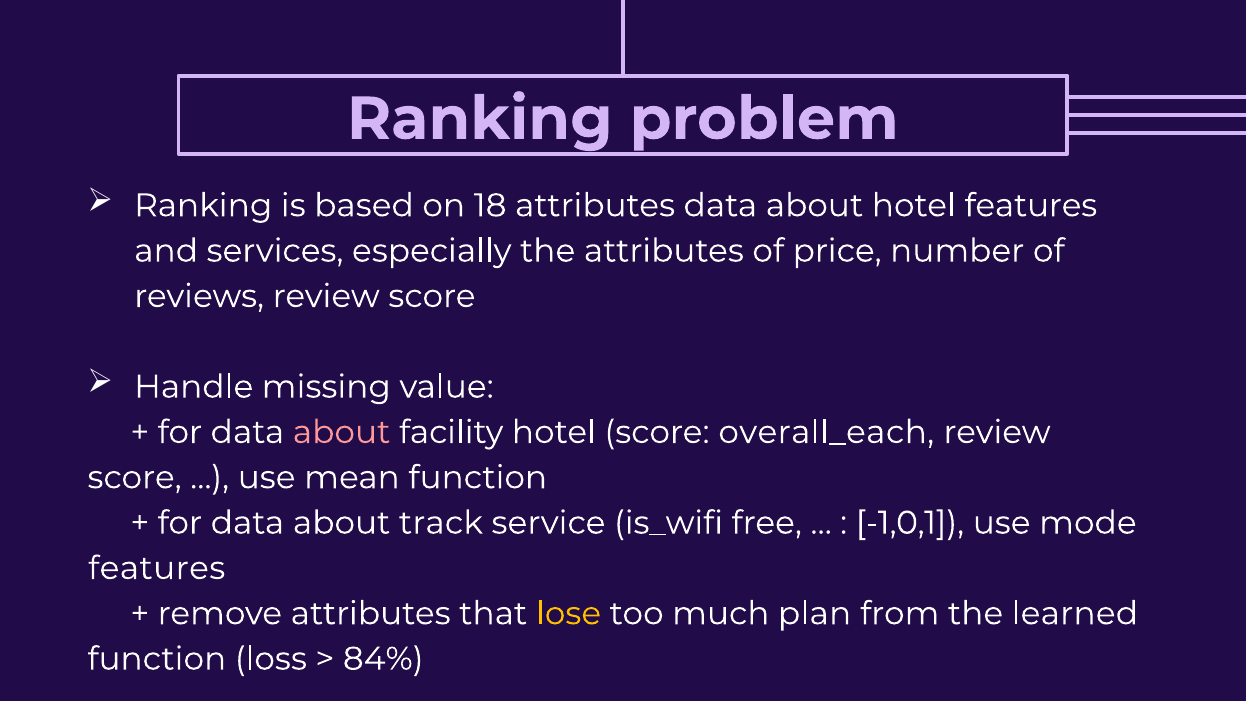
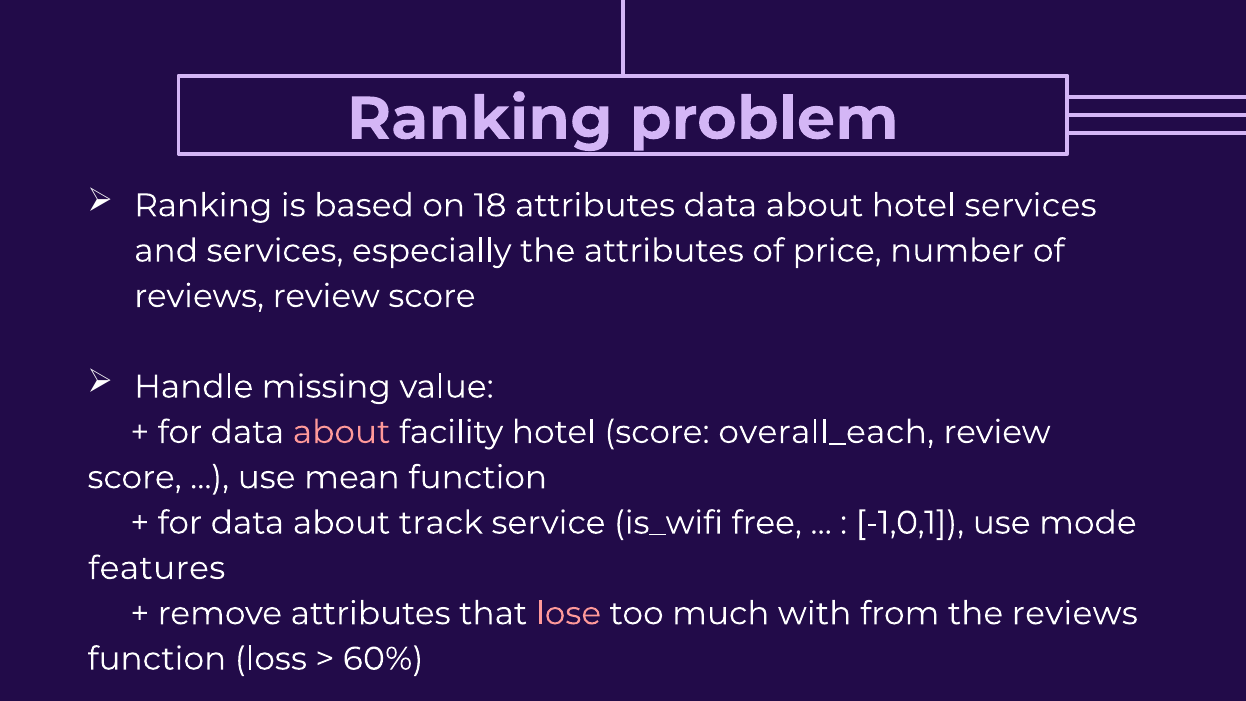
hotel features: features -> services (1031, 205)
lose colour: yellow -> pink (569, 613)
plan: plan -> with (815, 613)
the learned: learned -> reviews (1075, 613)
84%: 84% -> 60% (383, 659)
